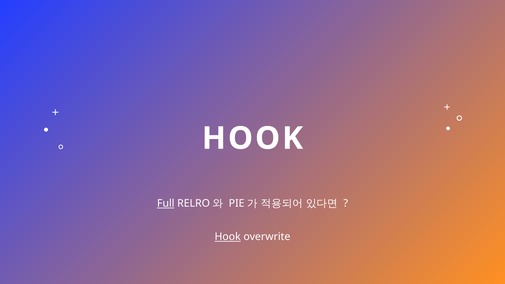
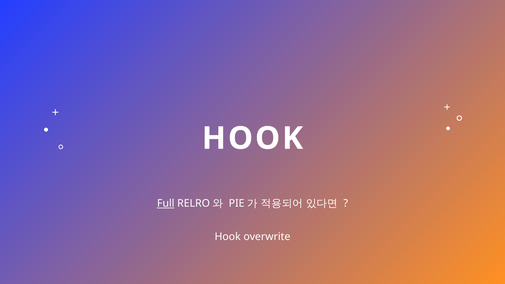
Hook underline: present -> none (228, 237)
